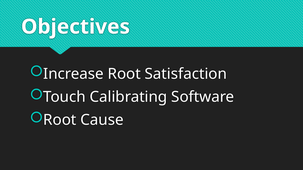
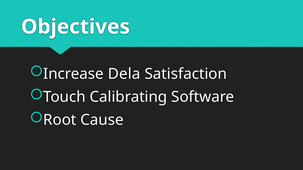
Increase Root: Root -> Dela (124, 74)
